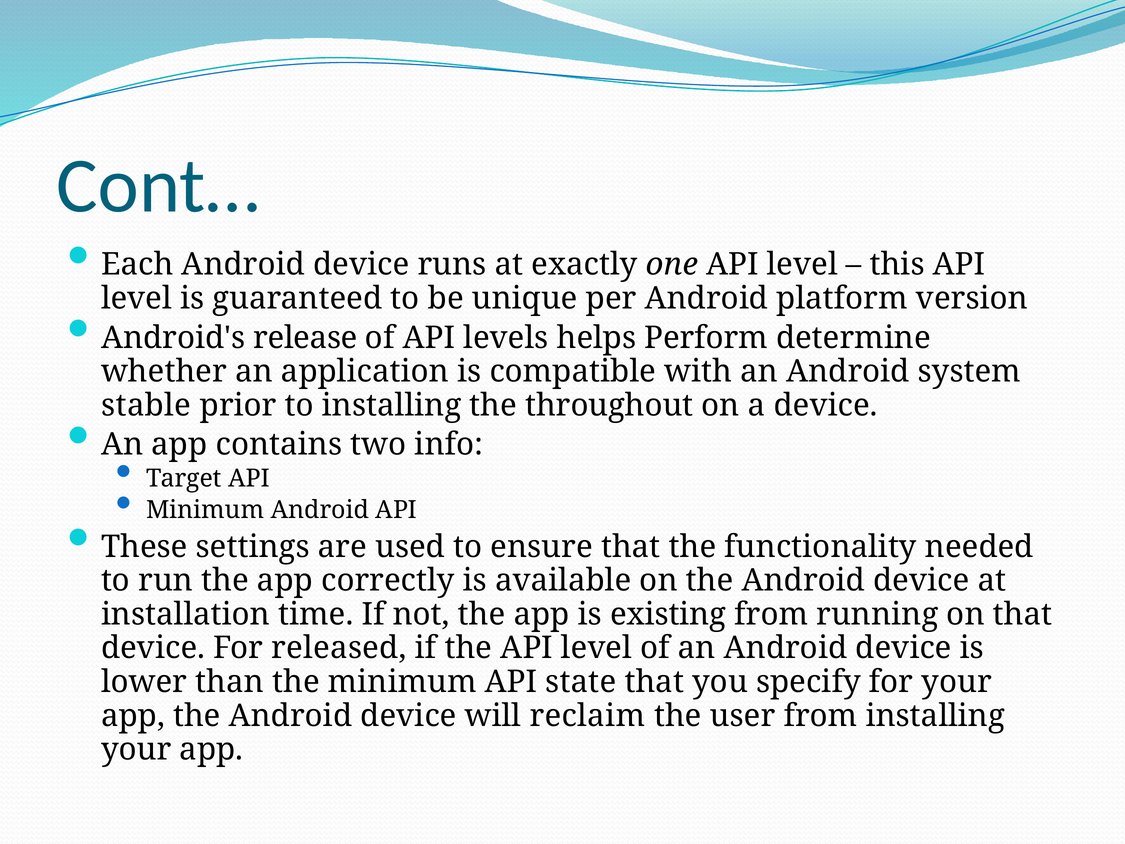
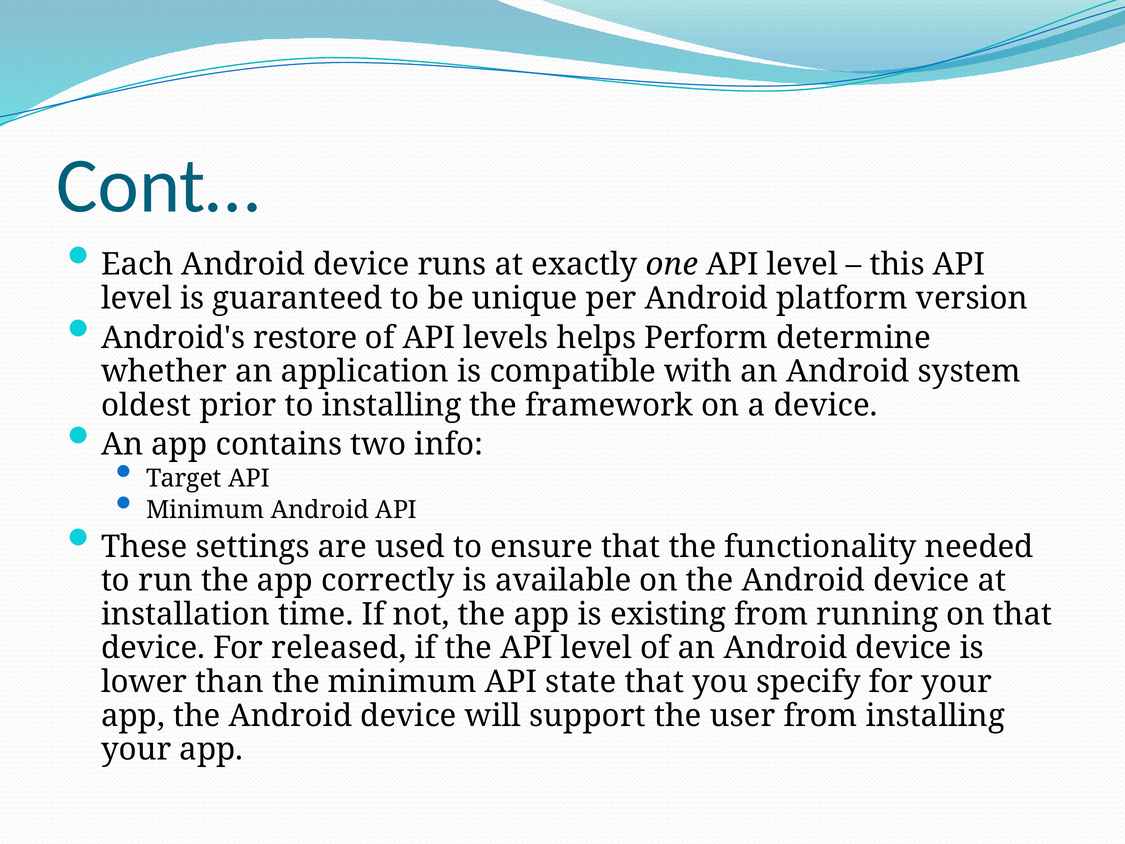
release: release -> restore (305, 338)
stable: stable -> oldest (146, 405)
throughout: throughout -> framework (609, 405)
reclaim: reclaim -> support (588, 715)
